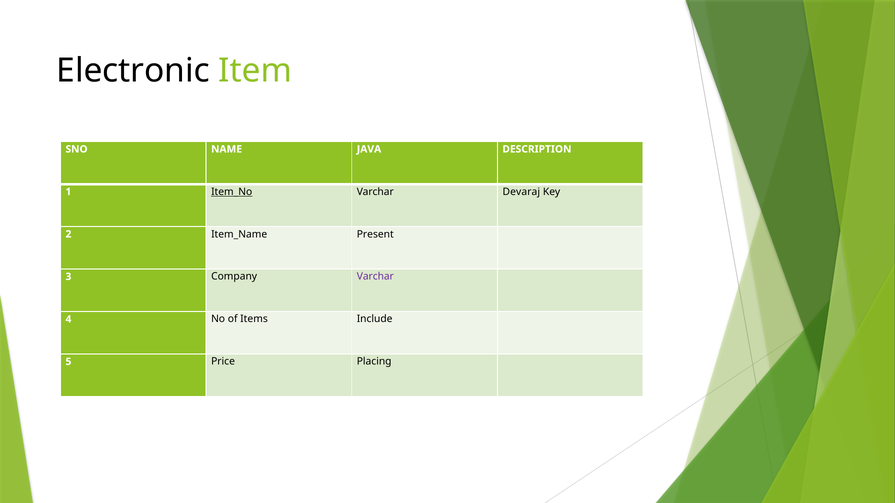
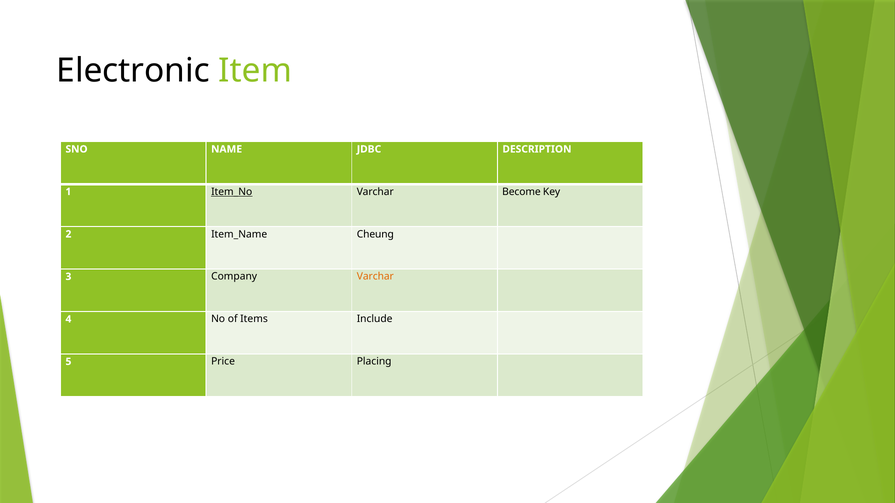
JAVA: JAVA -> JDBC (369, 149)
Devaraj: Devaraj -> Become (521, 192)
Present: Present -> Cheung (375, 234)
Varchar colour: purple -> orange (375, 277)
